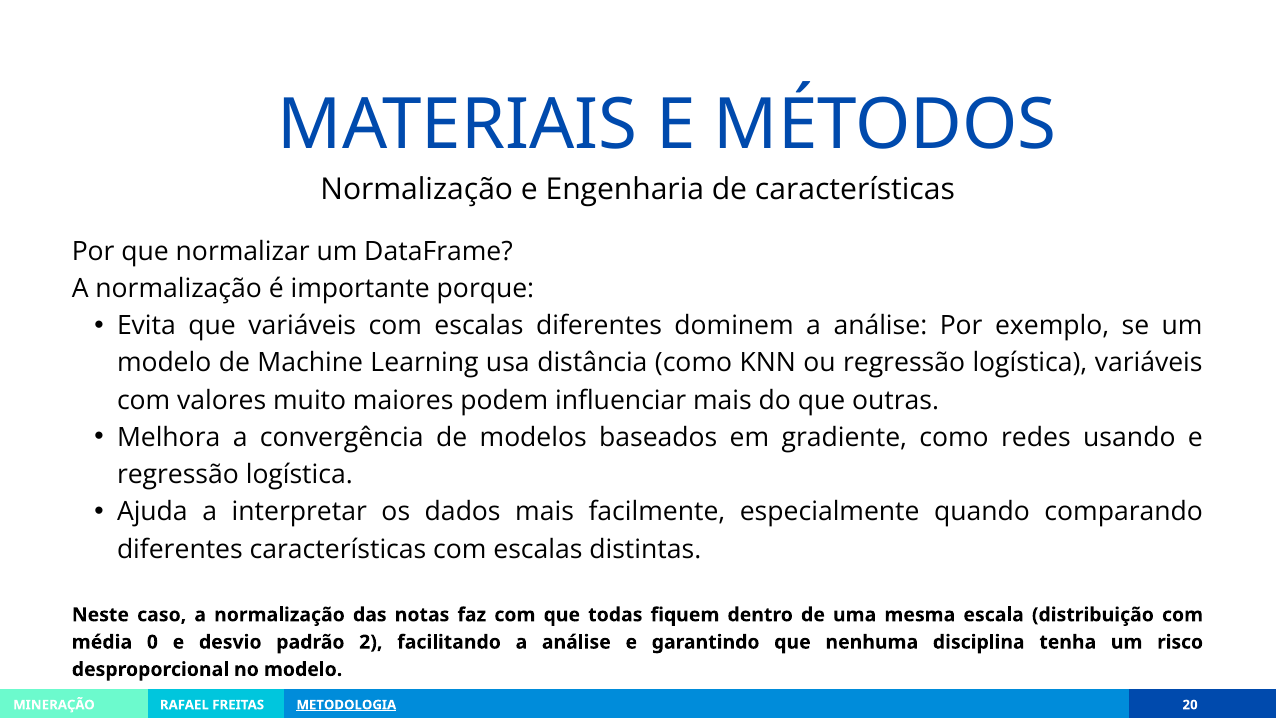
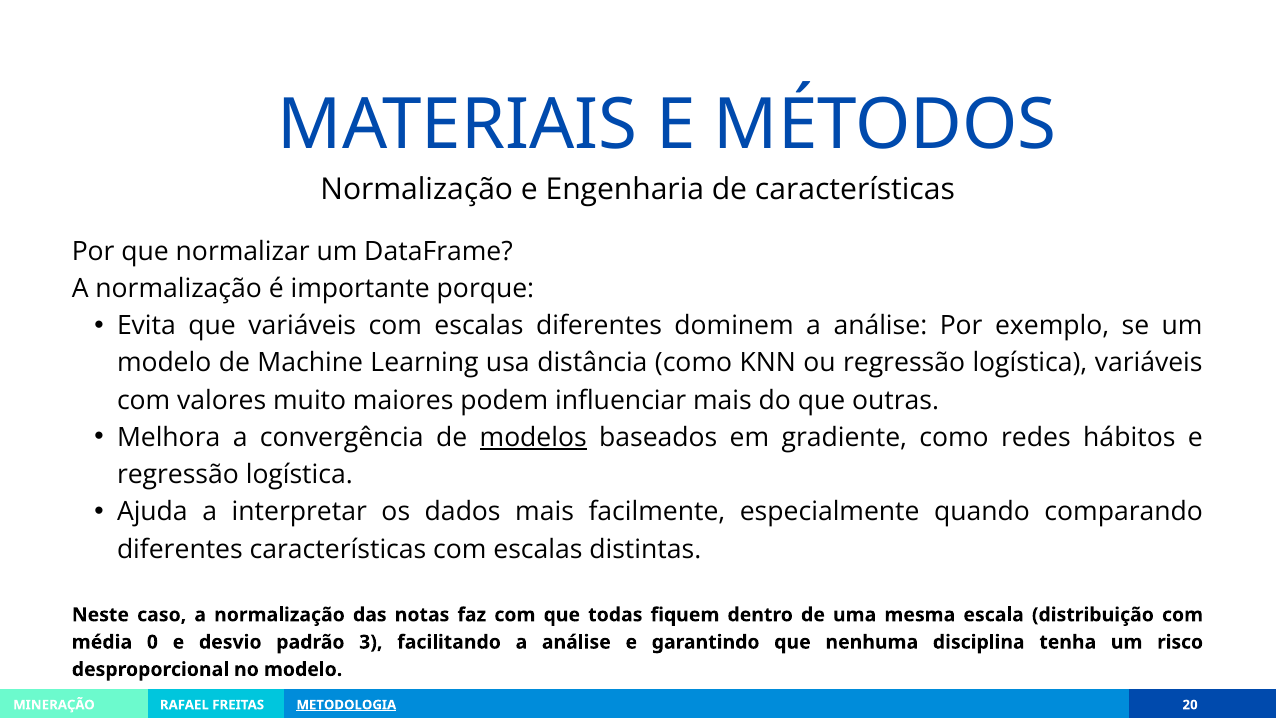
modelos underline: none -> present (533, 437)
usando: usando -> hábitos (1129, 437)
2: 2 -> 3 (371, 642)
